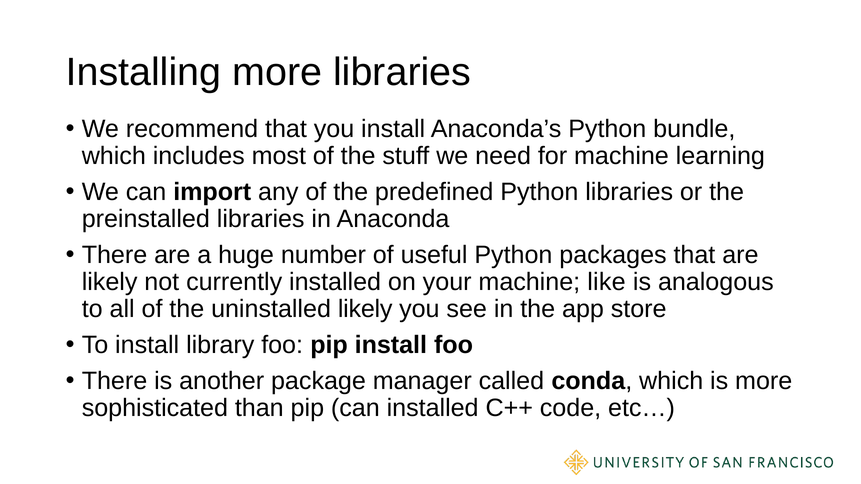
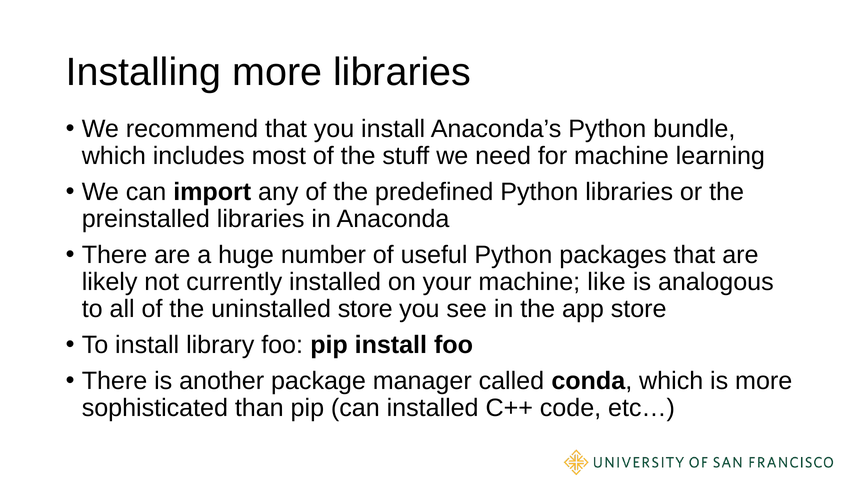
uninstalled likely: likely -> store (365, 309)
